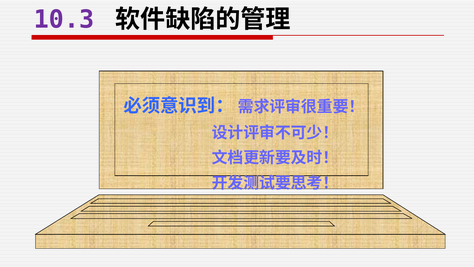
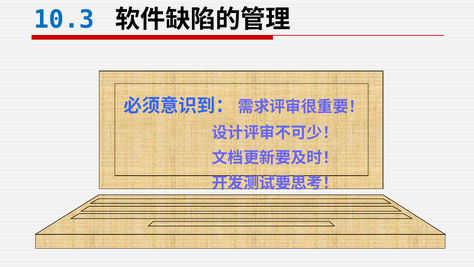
10.3 colour: purple -> blue (64, 19)
